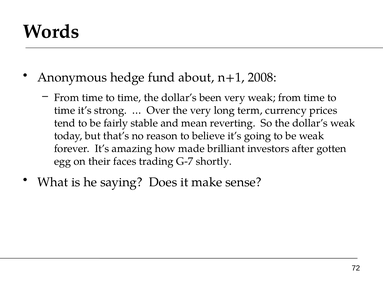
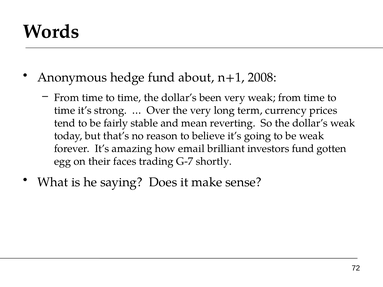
made: made -> email (191, 149)
investors after: after -> fund (303, 149)
